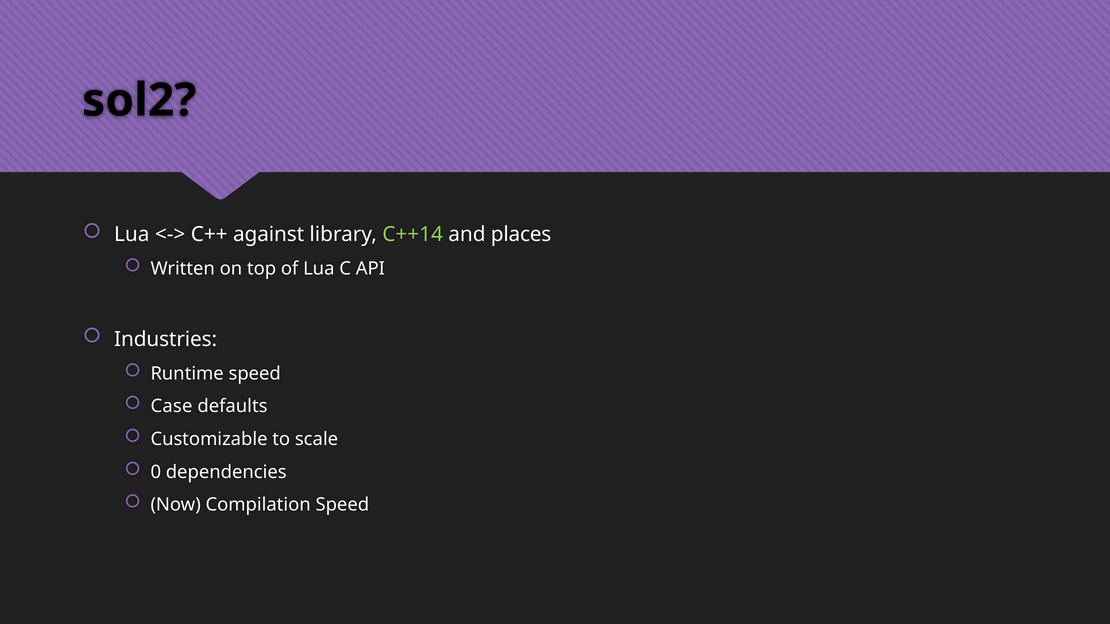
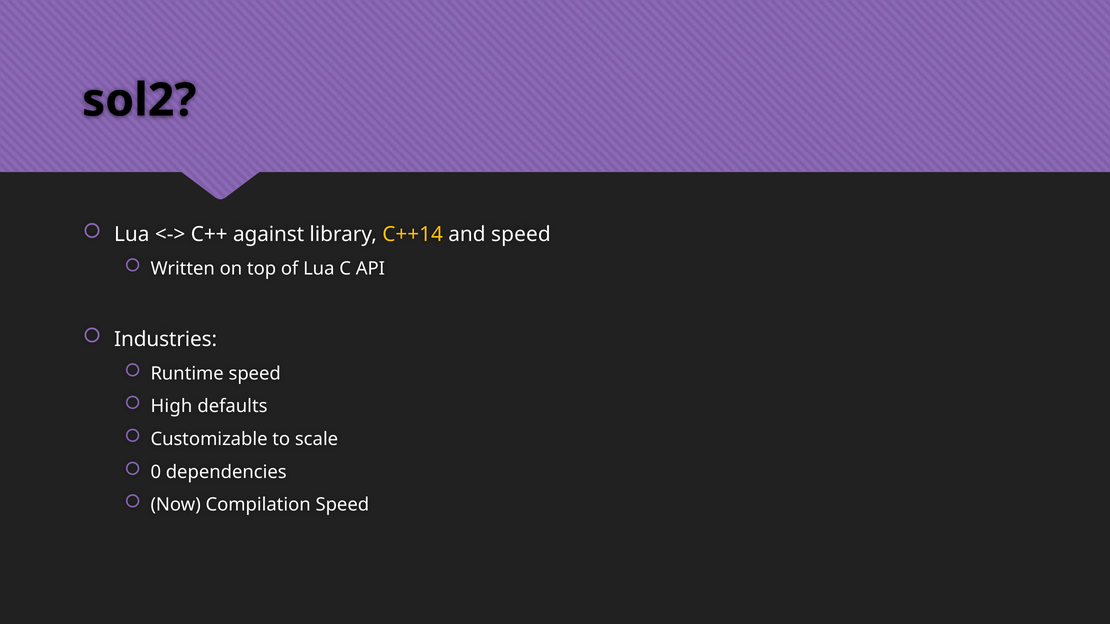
C++14 colour: light green -> yellow (413, 235)
and places: places -> speed (521, 235)
Case: Case -> High (171, 407)
